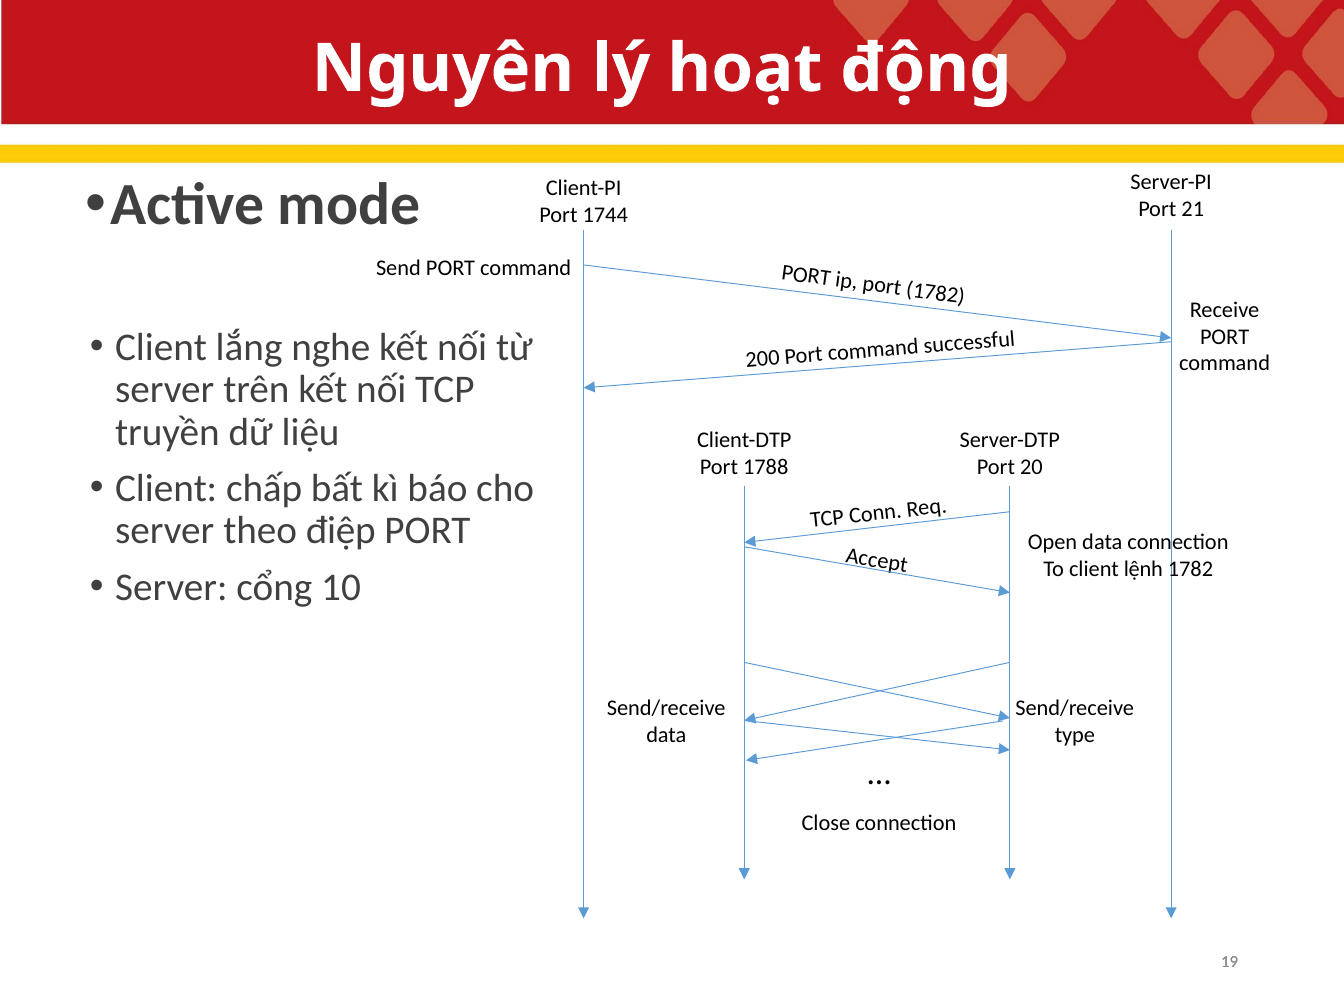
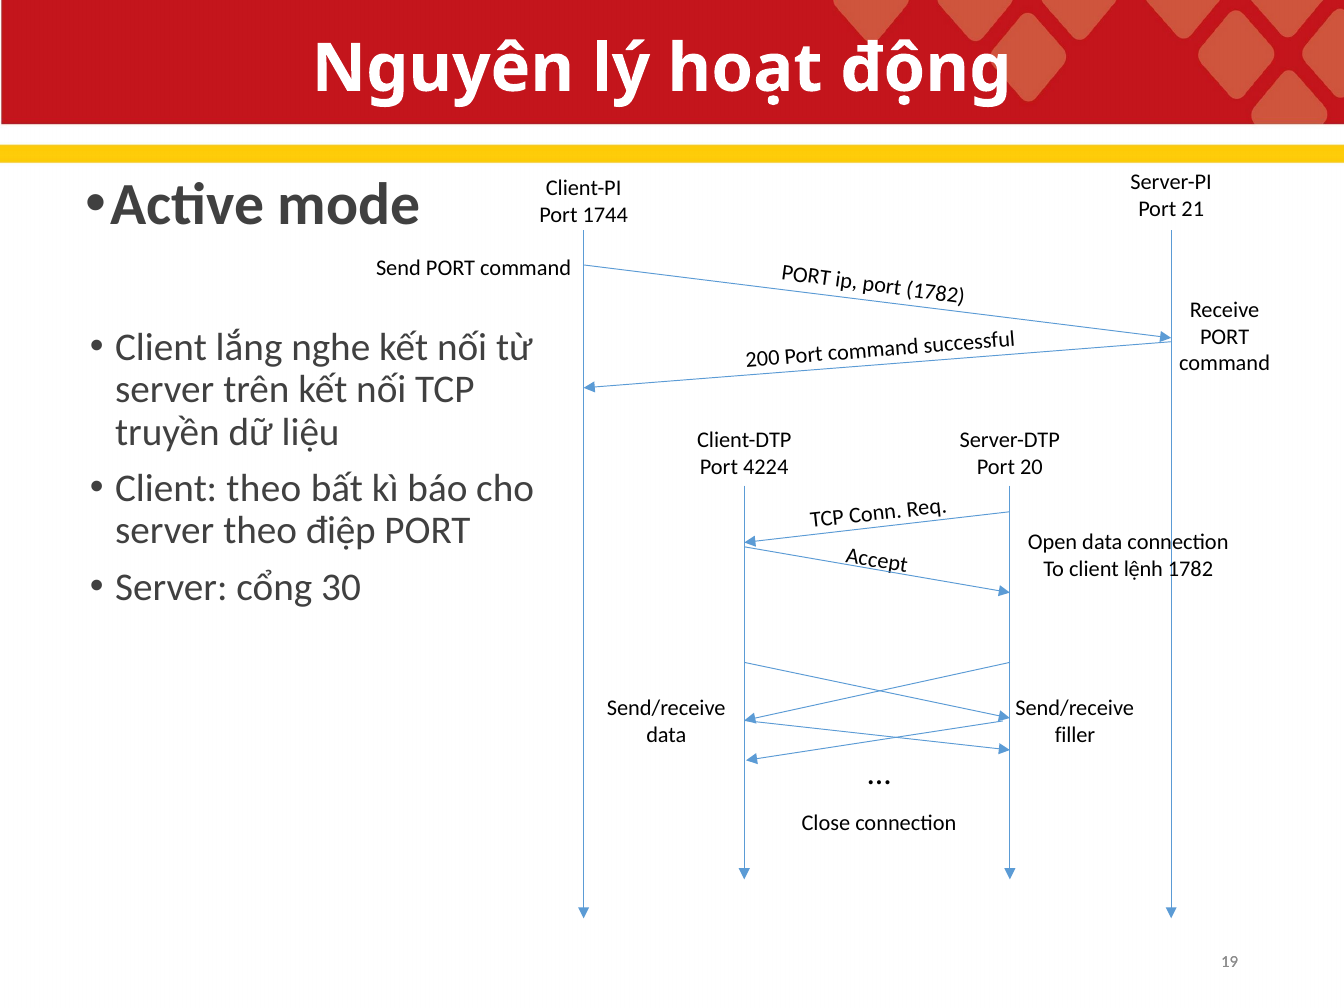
1788: 1788 -> 4224 (766, 467)
Client chấp: chấp -> theo (264, 489)
10: 10 -> 30 (341, 587)
type: type -> filler (1075, 735)
